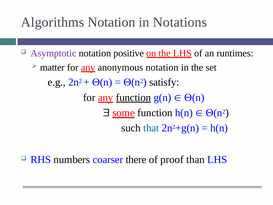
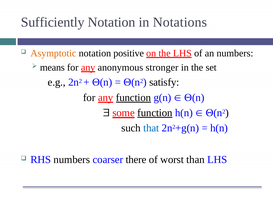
Algorithms: Algorithms -> Sufficiently (53, 22)
Asymptotic colour: purple -> orange (53, 53)
an runtimes: runtimes -> numbers (235, 53)
matter: matter -> means (52, 67)
anonymous notation: notation -> stronger (162, 67)
function underline: none -> present (155, 113)
proof: proof -> worst (172, 159)
